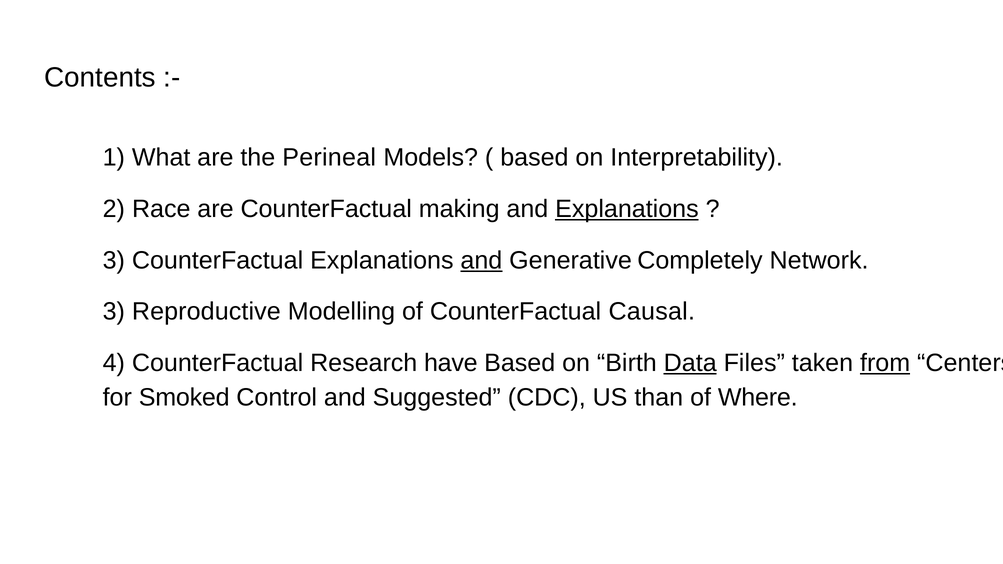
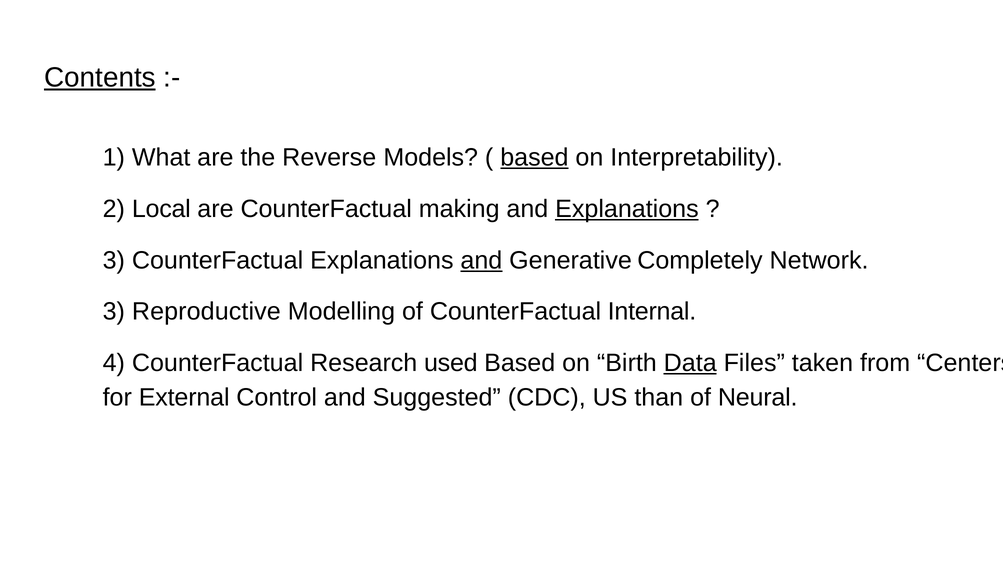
Contents underline: none -> present (100, 78)
Perineal: Perineal -> Reverse (329, 158)
based underline: none -> present (534, 158)
Race: Race -> Local (161, 209)
Causal: Causal -> Internal (652, 312)
have: have -> used (451, 363)
from underline: present -> none (885, 363)
Smoked: Smoked -> External (184, 398)
Where: Where -> Neural (758, 398)
